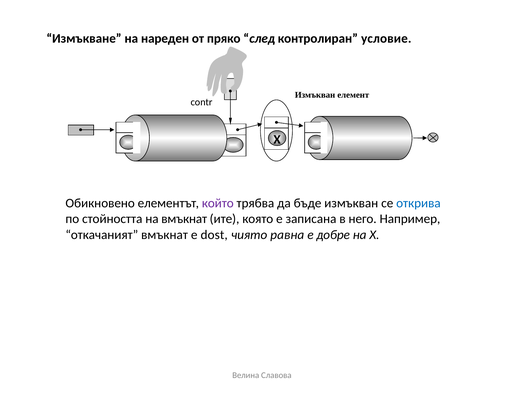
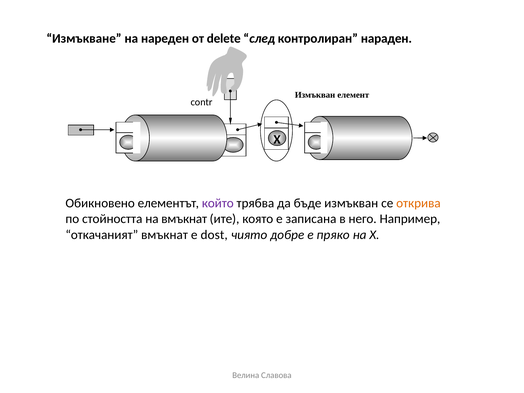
пряко: пряко -> delete (224, 39)
условие: условие -> нараден (386, 39)
открива colour: blue -> orange (418, 203)
равна: равна -> добре (287, 235)
добре: добре -> пряко (333, 235)
